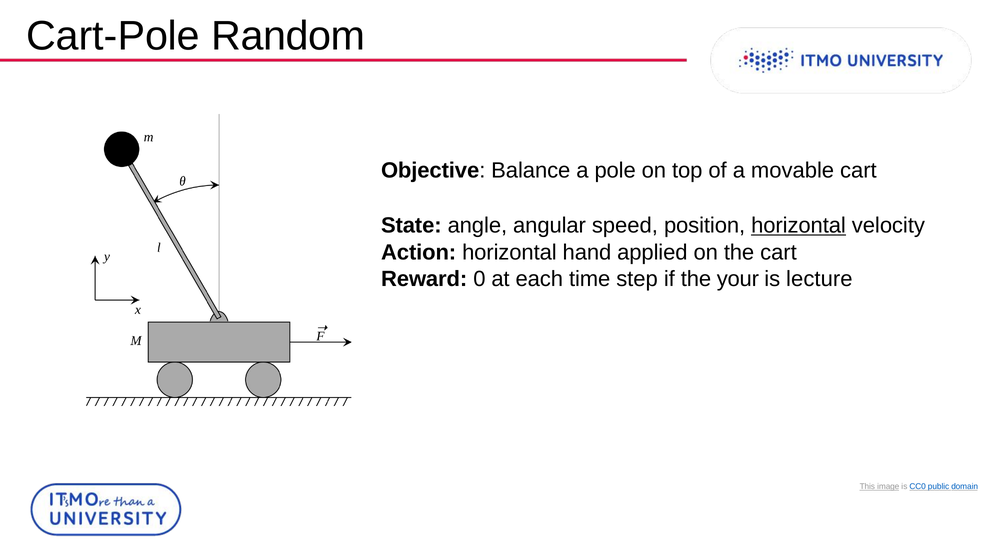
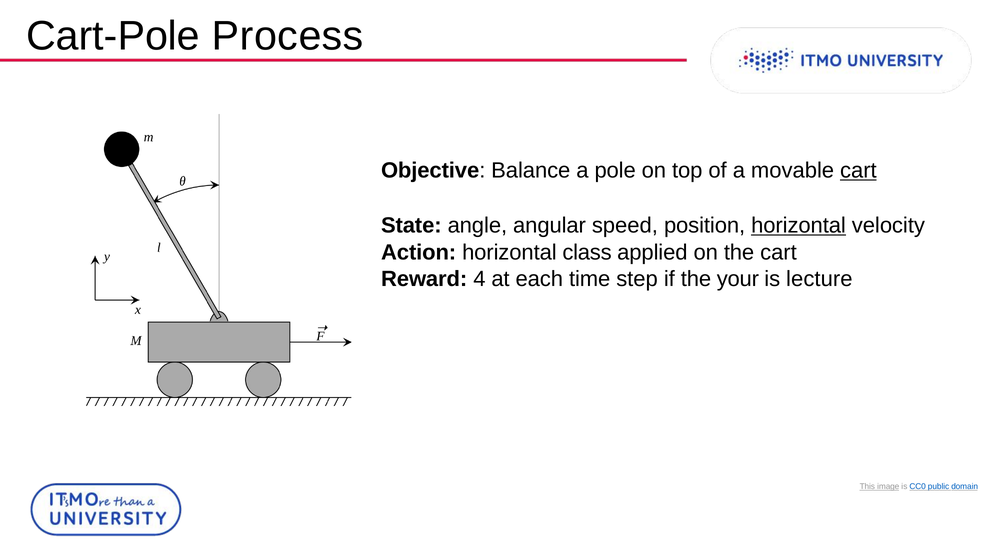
Random: Random -> Process (288, 36)
cart underline: none -> present (858, 171)
hand: hand -> class (587, 252)
0: 0 -> 4 (479, 279)
